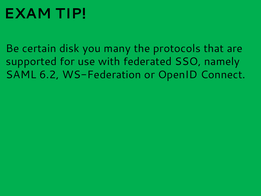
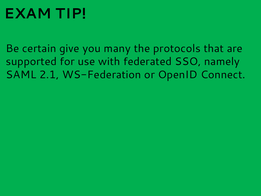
disk: disk -> give (69, 48)
6.2: 6.2 -> 2.1 (49, 75)
